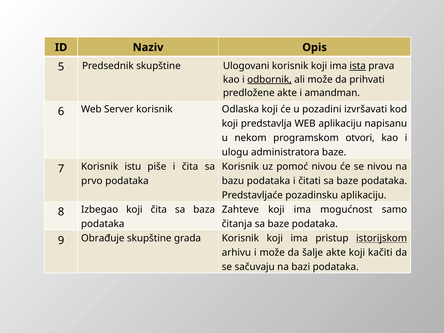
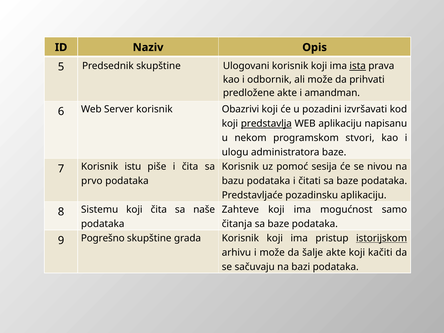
odbornik underline: present -> none (270, 79)
Odlaska: Odlaska -> Obazrivi (240, 109)
predstavlja underline: none -> present (266, 124)
otvori: otvori -> stvori (360, 138)
pomoć nivou: nivou -> sesija (324, 167)
Izbegao: Izbegao -> Sistemu (100, 210)
baza: baza -> naše (204, 210)
Obrađuje: Obrađuje -> Pogrešno (103, 238)
